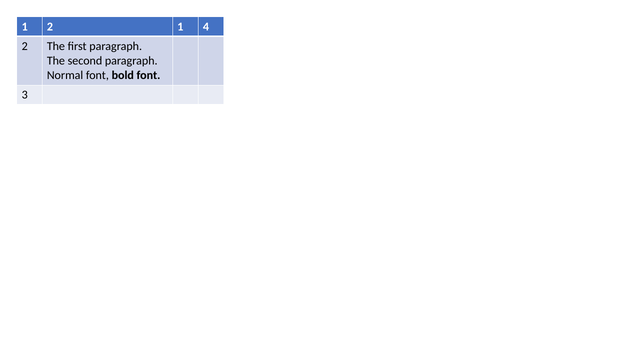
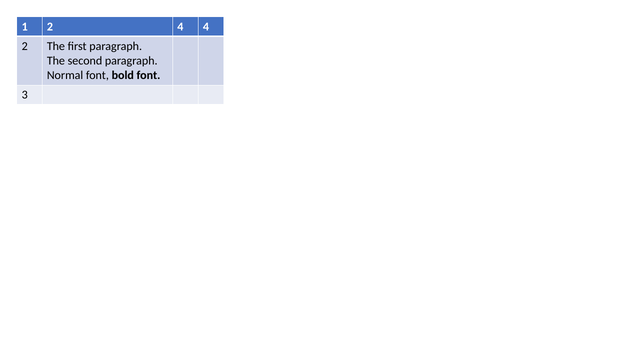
2 1: 1 -> 4 (180, 27)
